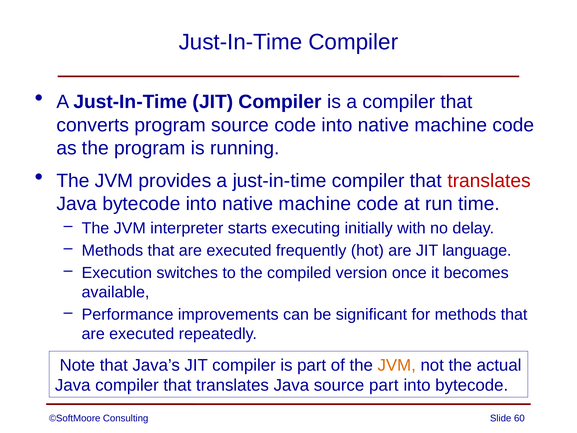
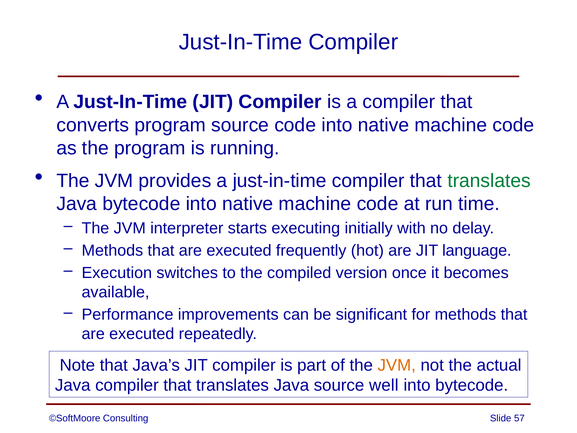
translates colour: red -> green (489, 181)
source part: part -> well (384, 385)
60: 60 -> 57 (519, 418)
